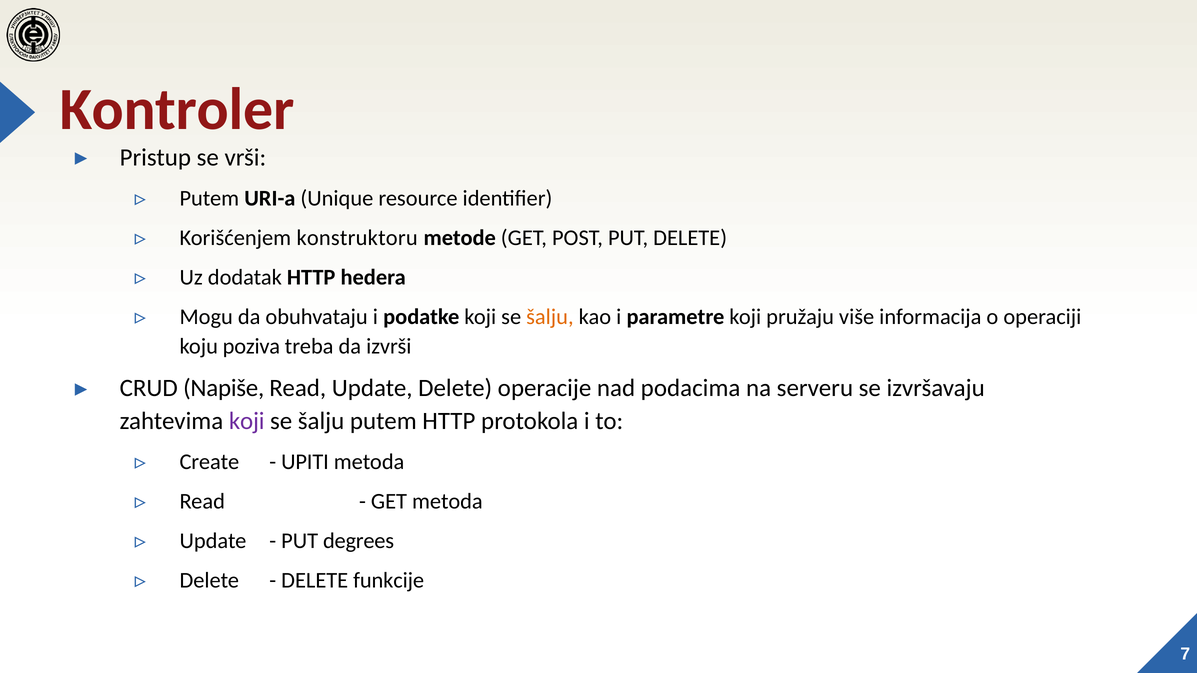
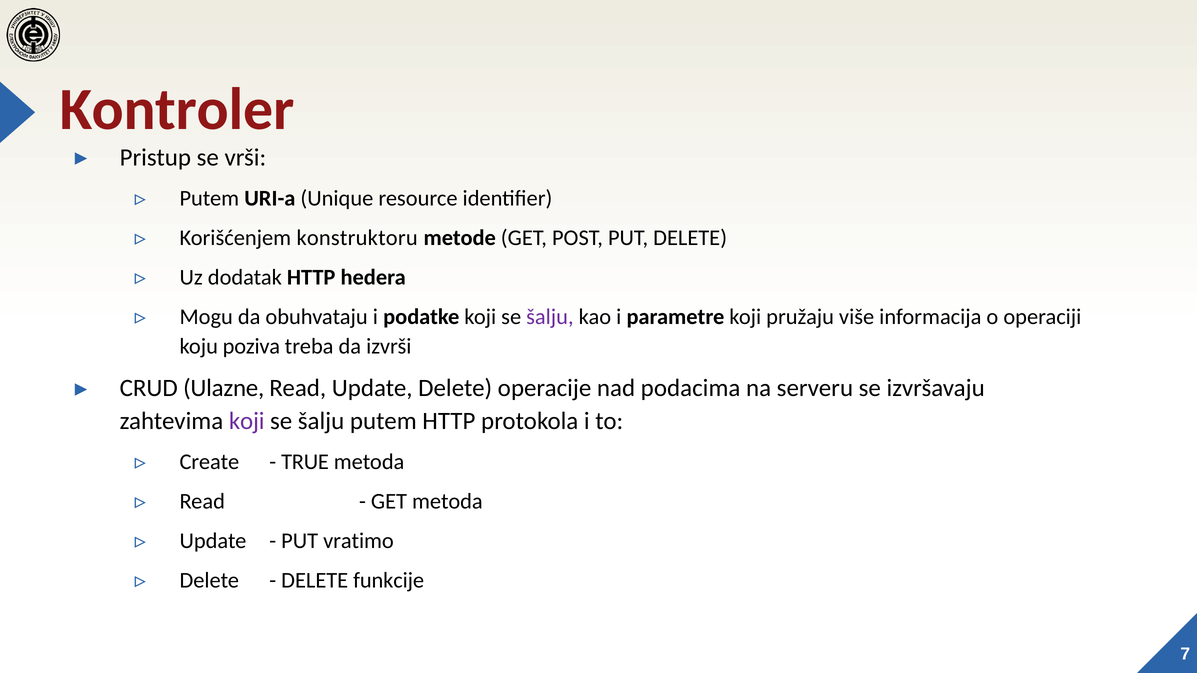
šalju colour: orange -> purple (550, 317)
Napiše: Napiše -> Ulazne (224, 388)
UPITI: UPITI -> TRUE (305, 462)
degrees: degrees -> vratimo (358, 541)
